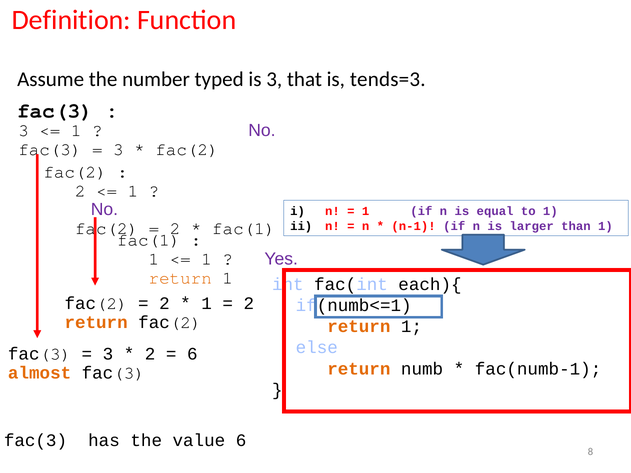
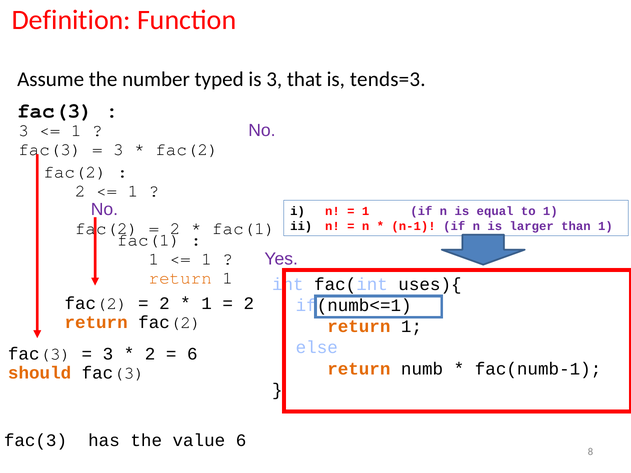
each){: each){ -> uses){ (430, 285)
almost: almost -> should (40, 373)
